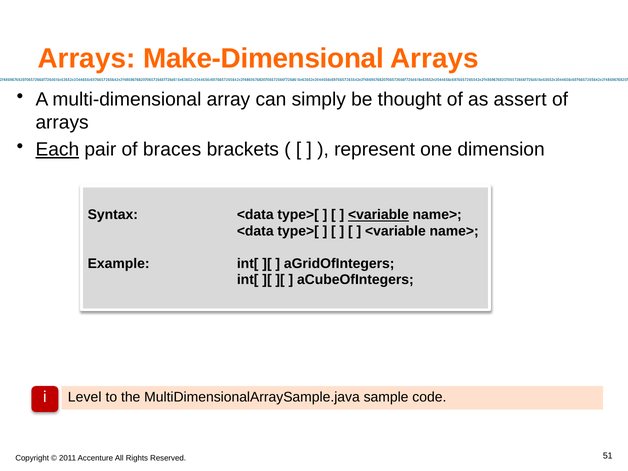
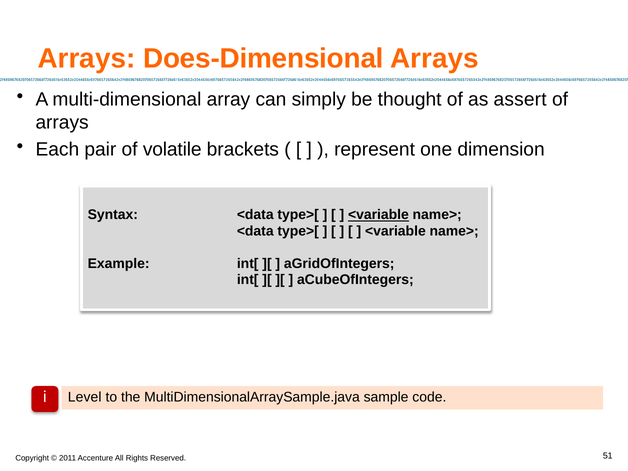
Make-Dimensional: Make-Dimensional -> Does-Dimensional (263, 58)
Each underline: present -> none (57, 150)
braces: braces -> volatile (172, 150)
